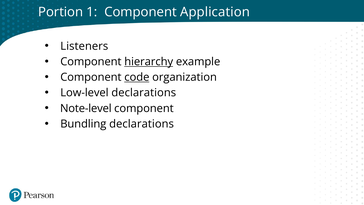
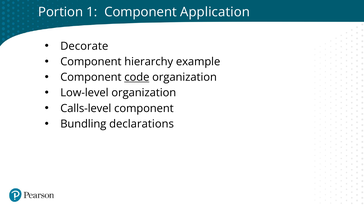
Listeners: Listeners -> Decorate (84, 46)
hierarchy underline: present -> none (149, 62)
Low-level declarations: declarations -> organization (144, 93)
Note-level: Note-level -> Calls-level (86, 108)
